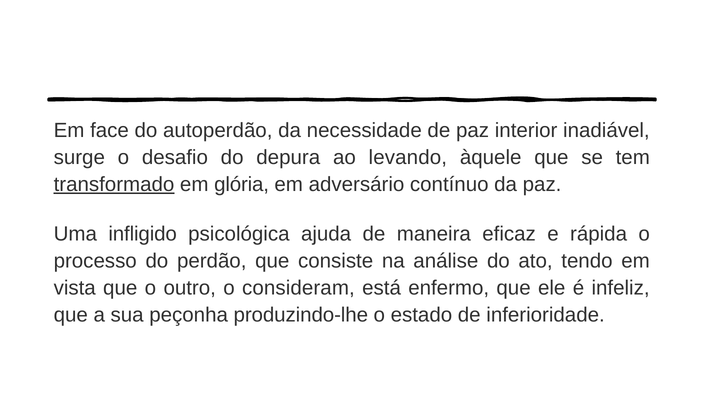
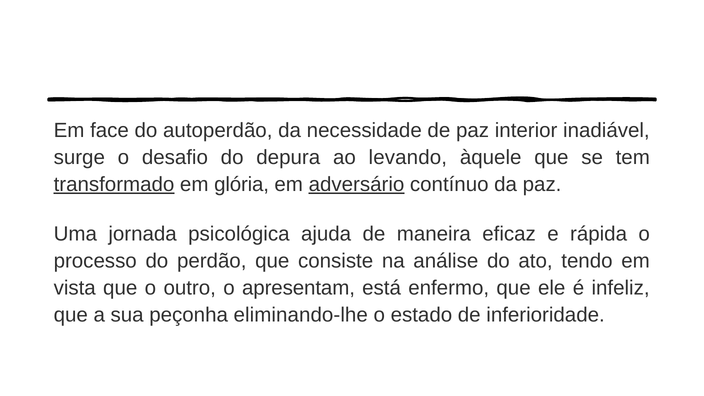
adversário underline: none -> present (356, 184)
infligido: infligido -> jornada (143, 234)
consideram: consideram -> apresentam (299, 288)
produzindo-lhe: produzindo-lhe -> eliminando-lhe (301, 315)
